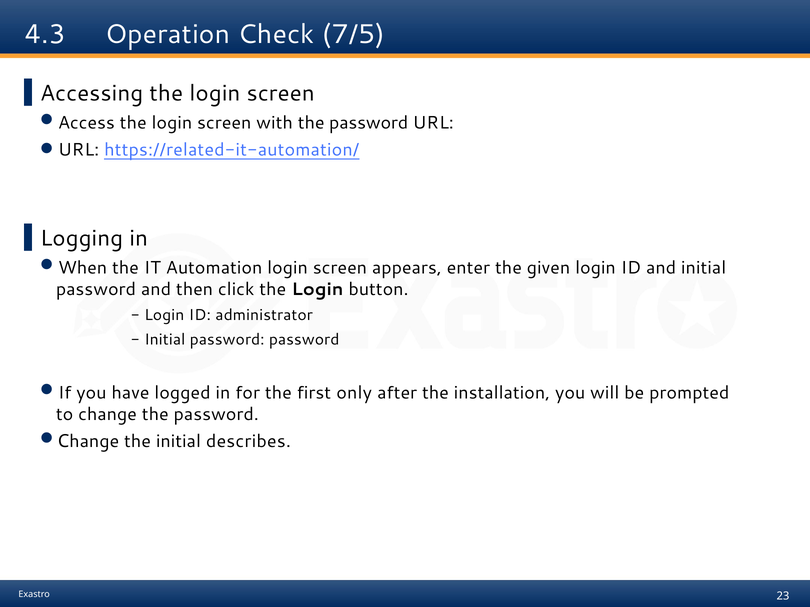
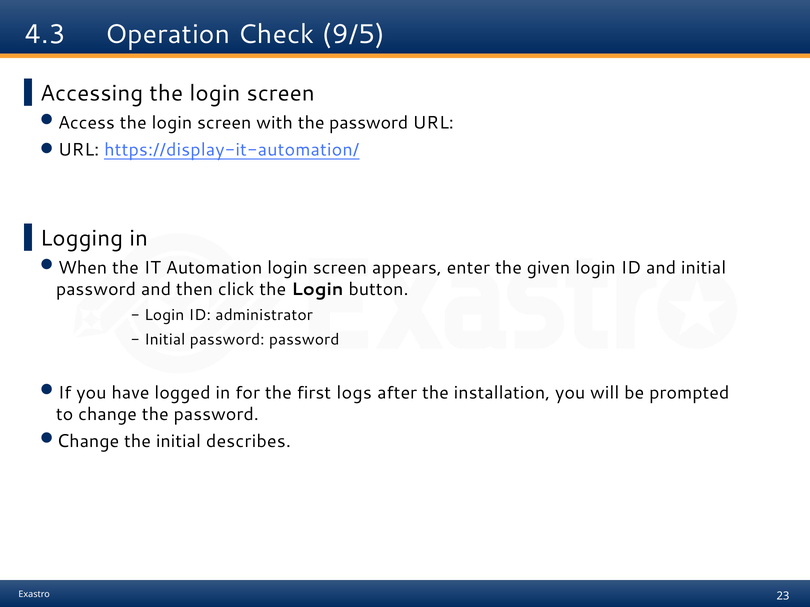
7/5: 7/5 -> 9/5 (353, 34)
https://related-it-automation/: https://related-it-automation/ -> https://display-it-automation/ (232, 150)
only: only -> logs (354, 393)
